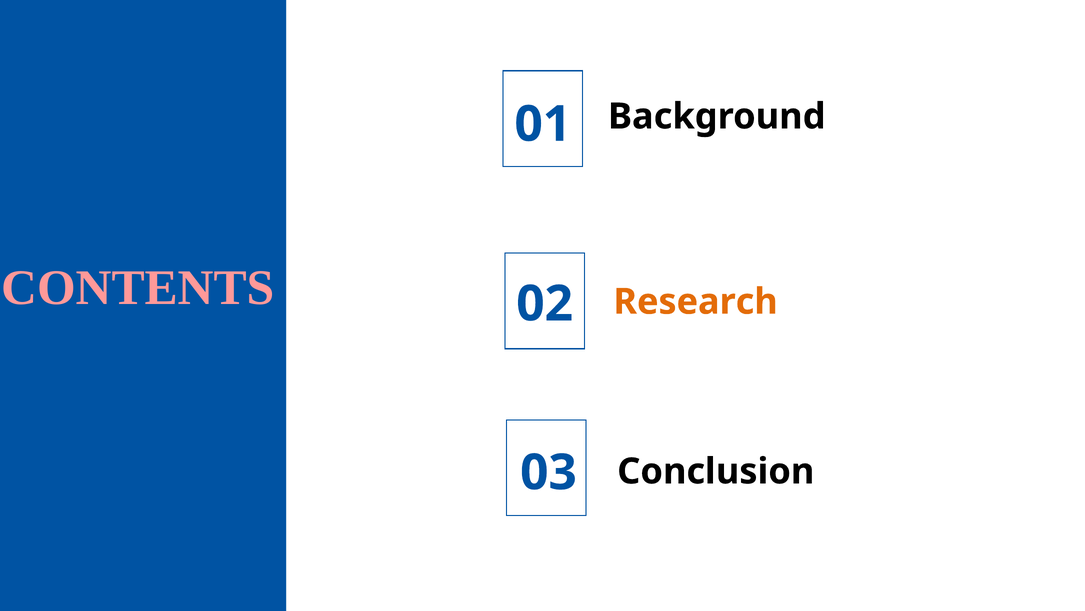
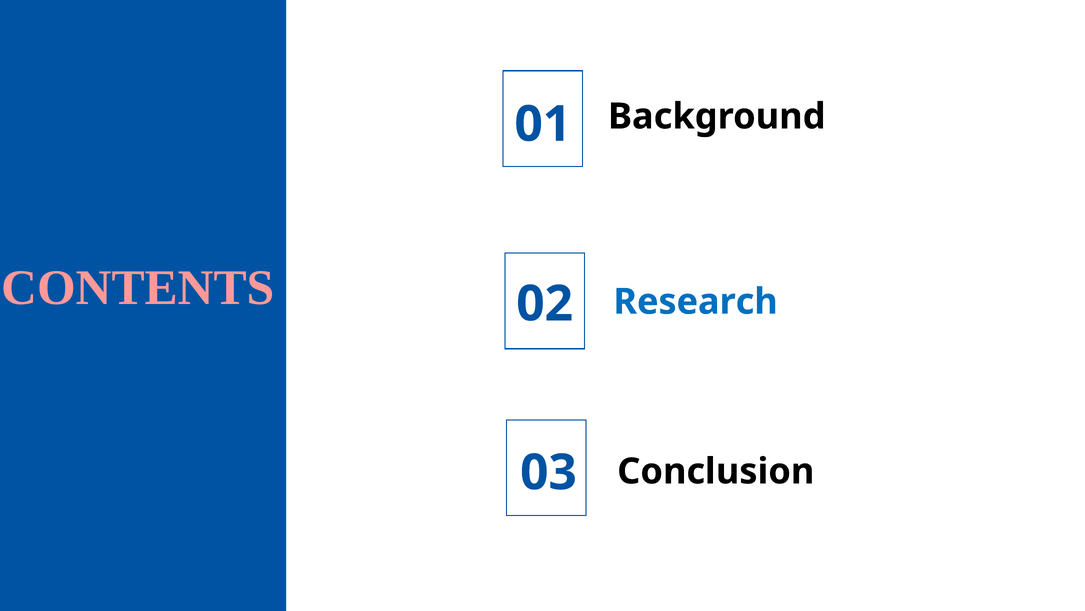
Research colour: orange -> blue (696, 301)
